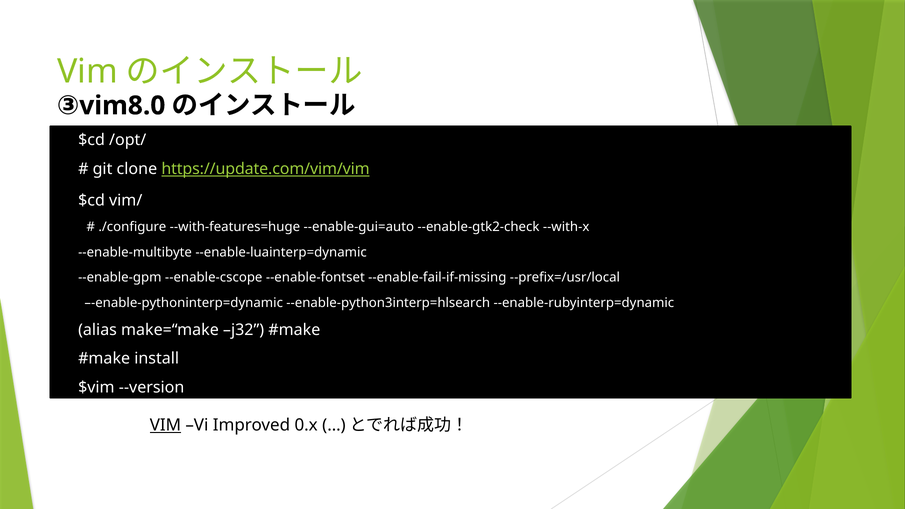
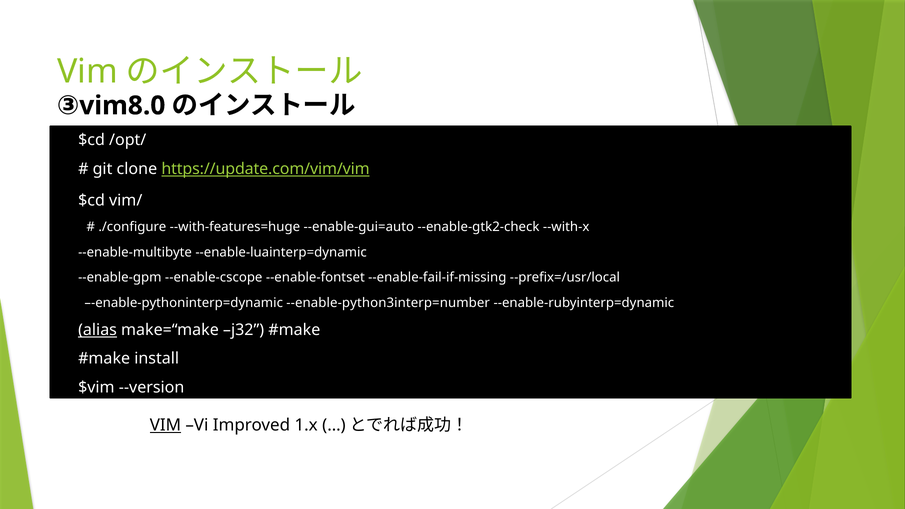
--enable-python3interp=hlsearch: --enable-python3interp=hlsearch -> --enable-python3interp=number (388, 303)
alias underline: none -> present (98, 330)
0.x: 0.x -> 1.x (306, 425)
